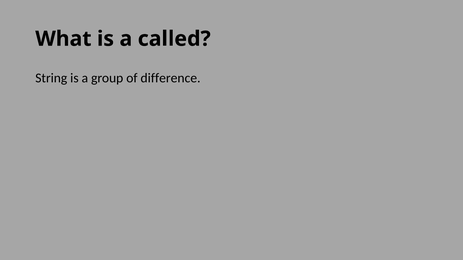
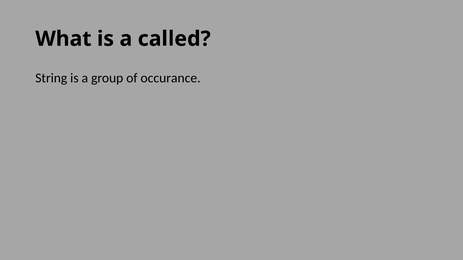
difference: difference -> occurance (171, 78)
